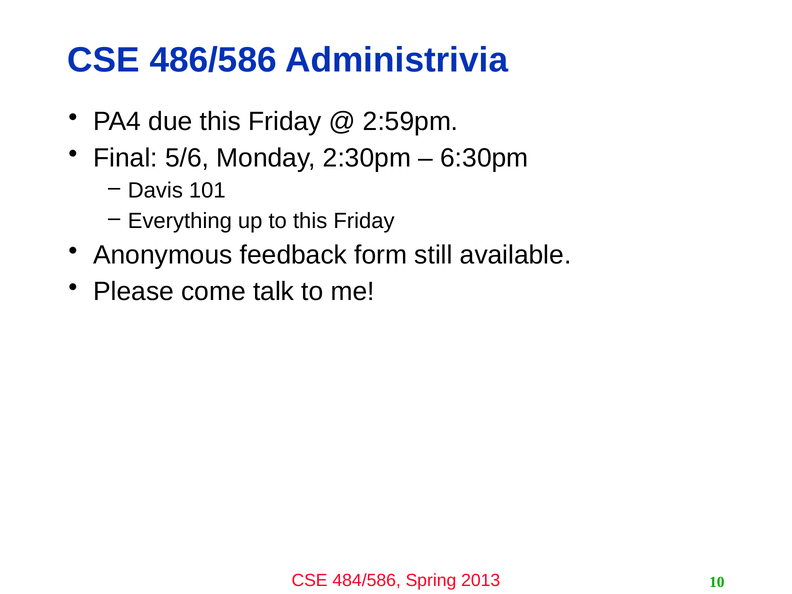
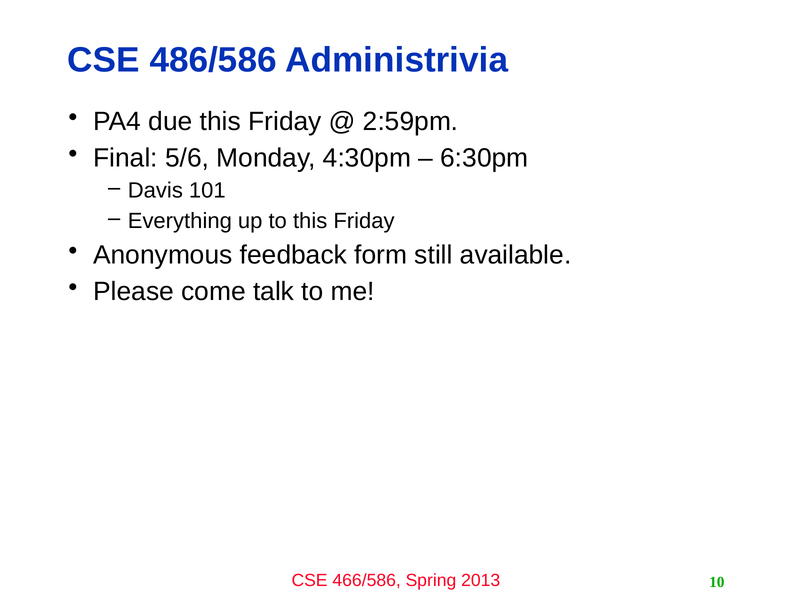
2:30pm: 2:30pm -> 4:30pm (367, 158)
484/586: 484/586 -> 466/586 (367, 580)
